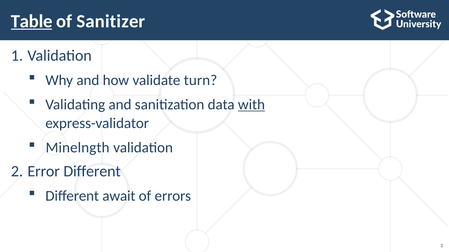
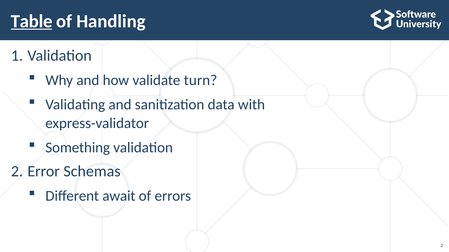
Sanitizer: Sanitizer -> Handling (111, 21)
with underline: present -> none (251, 105)
Minelngth: Minelngth -> Something (78, 148)
Error Different: Different -> Schemas (92, 172)
